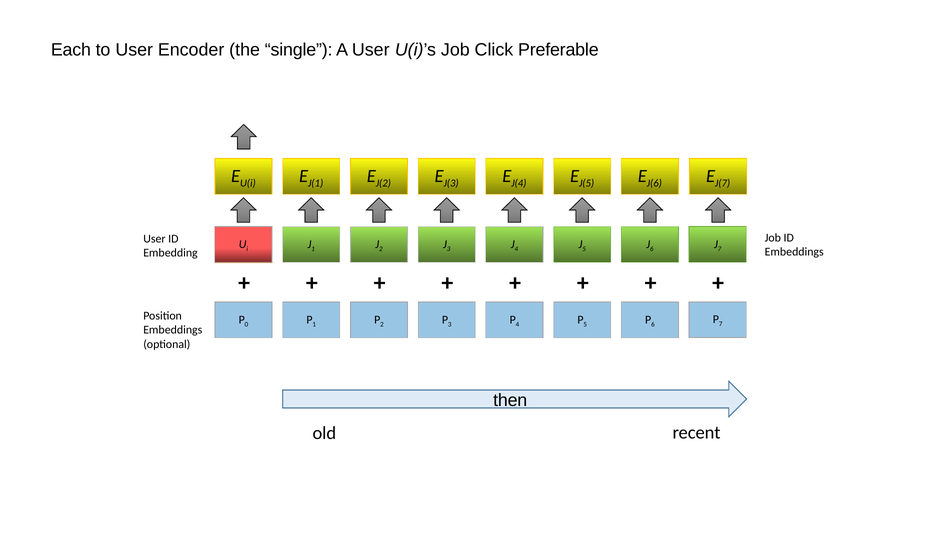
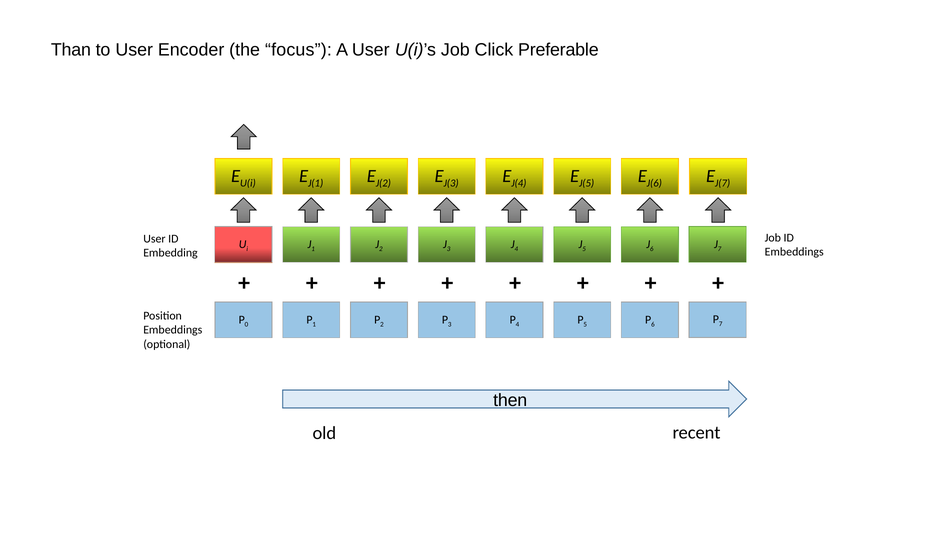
Each: Each -> Than (71, 50)
single: single -> focus (298, 50)
